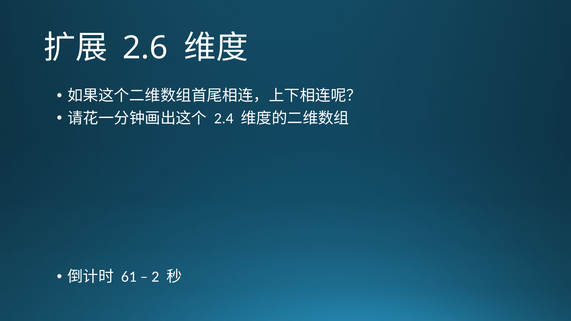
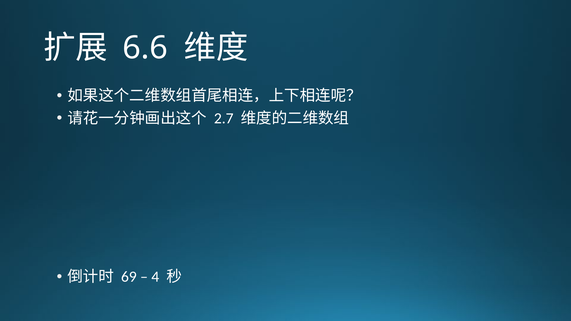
2.6: 2.6 -> 6.6 (145, 48)
2.4: 2.4 -> 2.7 (224, 119)
61: 61 -> 69 (129, 277)
2: 2 -> 4 (155, 277)
